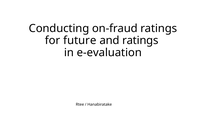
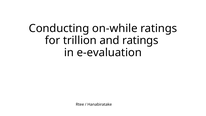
on-fraud: on-fraud -> on-while (115, 28)
future: future -> trillion (80, 40)
